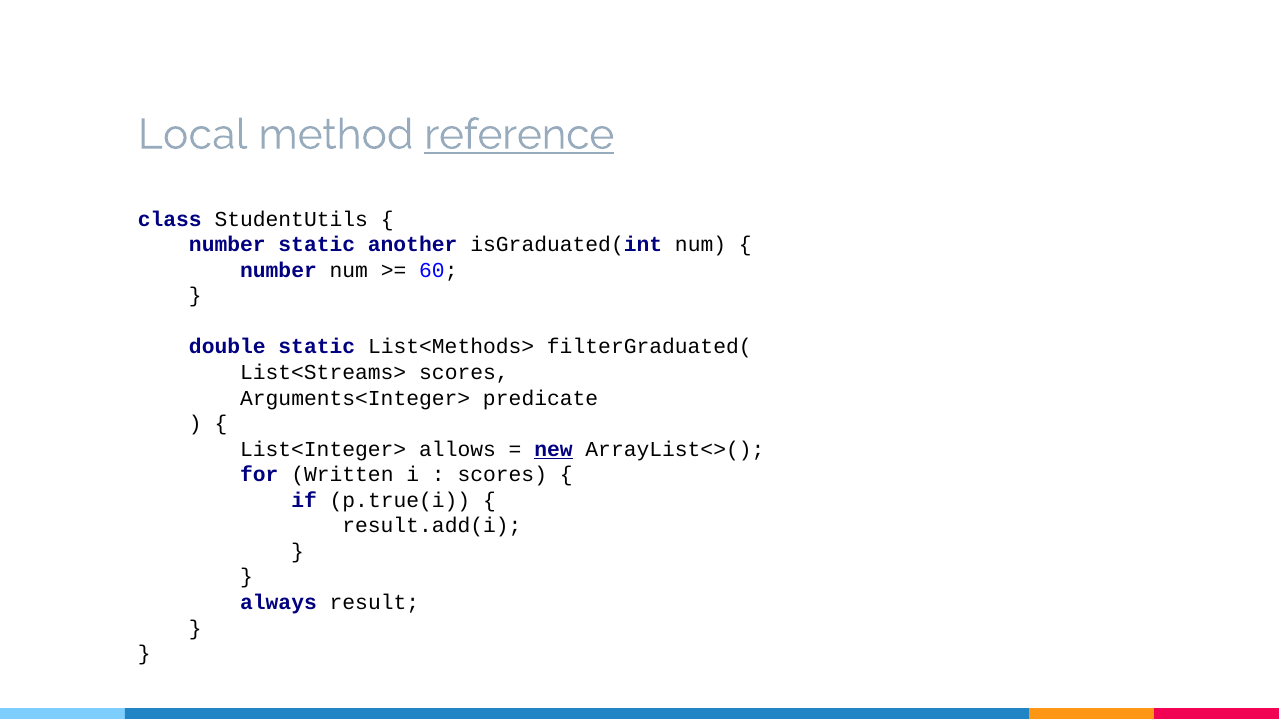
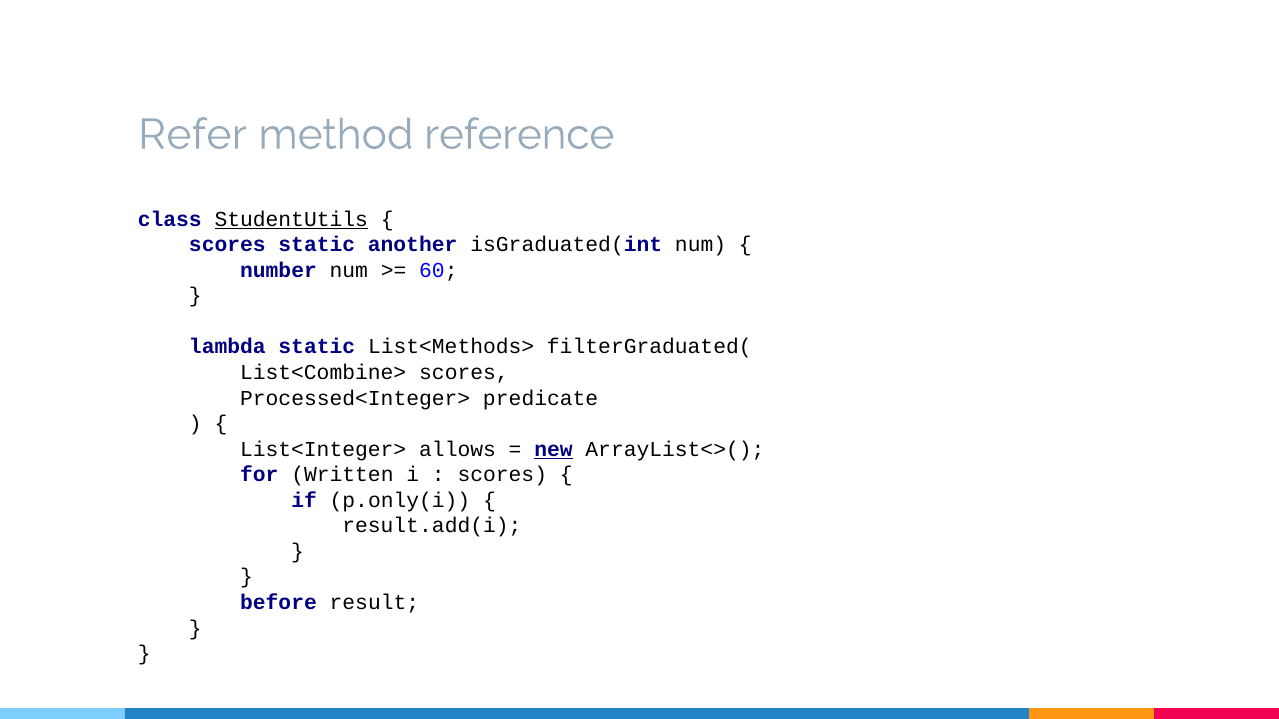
Local: Local -> Refer (192, 135)
reference underline: present -> none (519, 135)
StudentUtils underline: none -> present (291, 219)
number: number -> scores (227, 245)
double: double -> lambda (227, 347)
List<Streams>: List<Streams> -> List<Combine> (323, 373)
Arguments<Integer>: Arguments<Integer> -> Processed<Integer> (355, 398)
p.true(i: p.true(i -> p.only(i (400, 501)
always: always -> before (278, 603)
